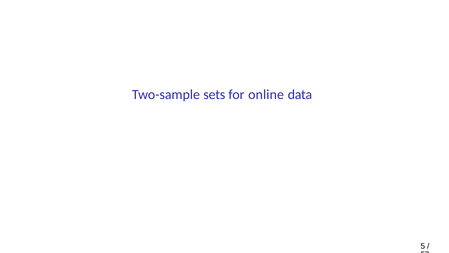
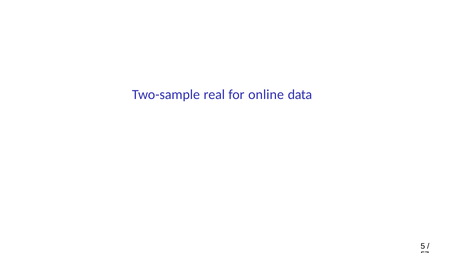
sets: sets -> real (214, 95)
